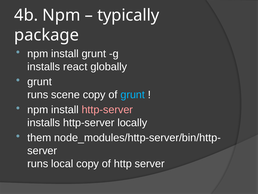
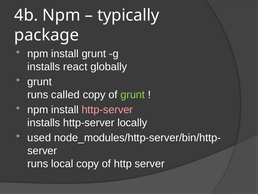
scene: scene -> called (65, 94)
grunt colour: light blue -> light green (133, 94)
them: them -> used (39, 137)
